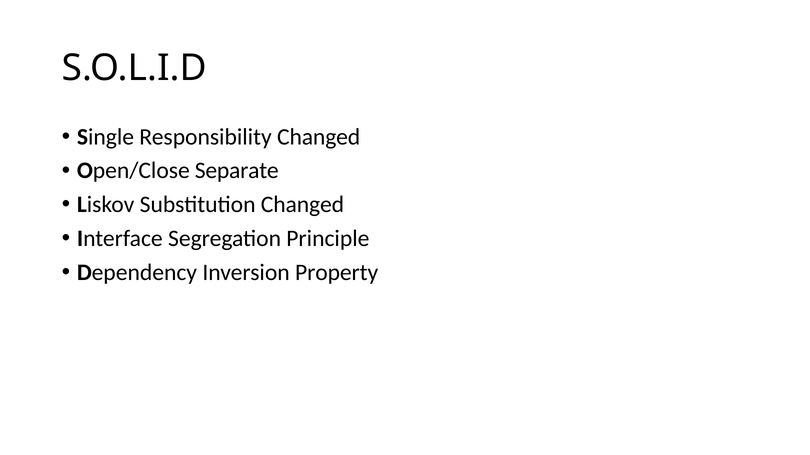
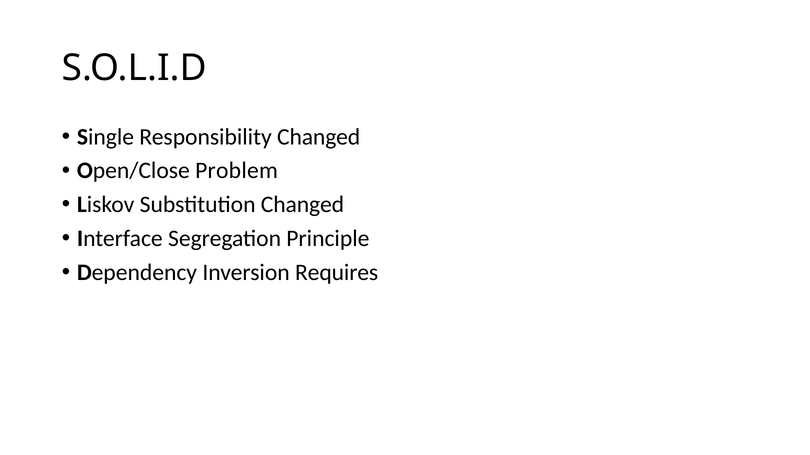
Separate: Separate -> Problem (237, 171)
Property: Property -> Requires (337, 273)
